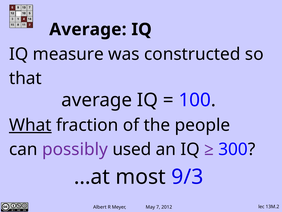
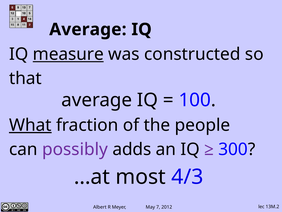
measure underline: none -> present (68, 54)
used: used -> adds (132, 149)
9/3: 9/3 -> 4/3 (187, 177)
